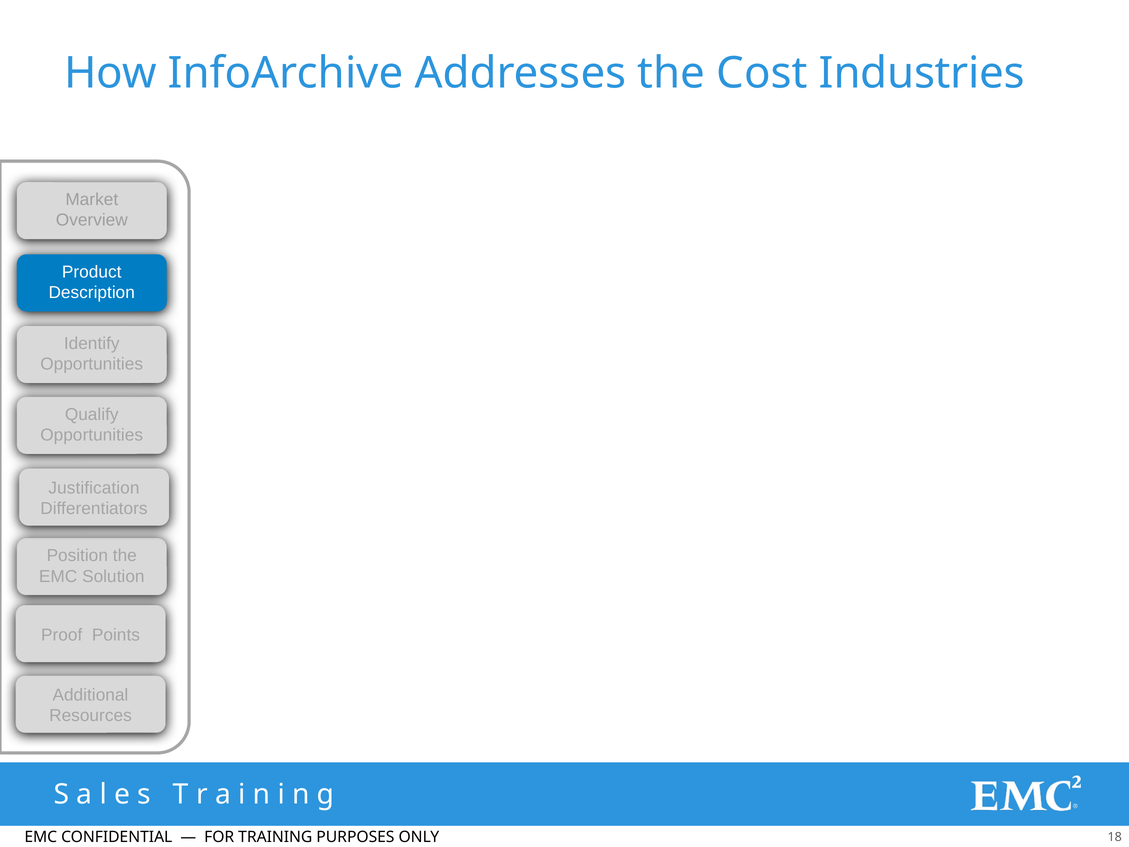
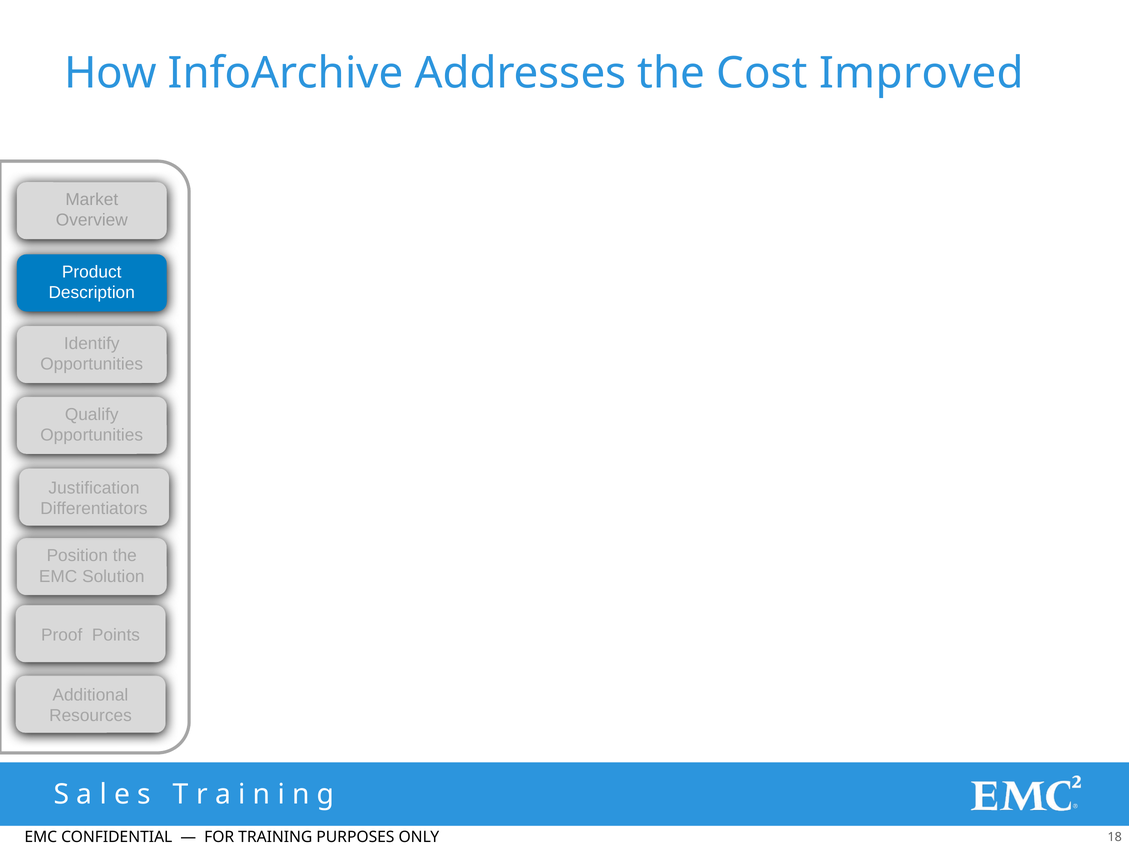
Industries: Industries -> Improved (922, 73)
